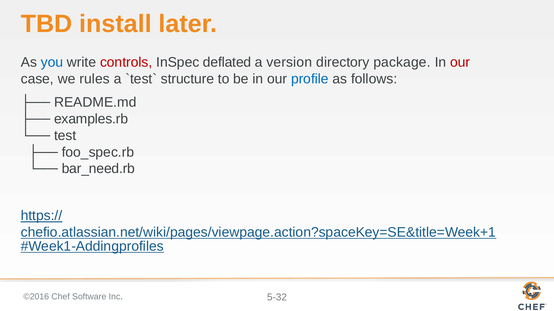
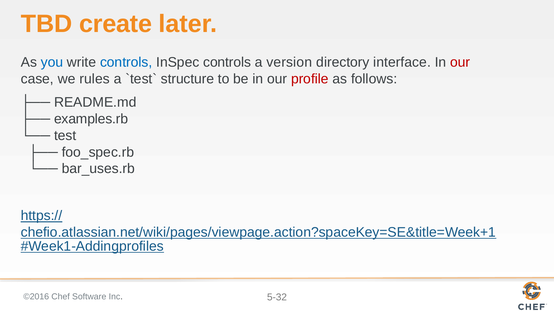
install: install -> create (116, 24)
controls colour: red -> blue (126, 62)
InSpec deflated: deflated -> controls (227, 62)
package: package -> interface (402, 62)
profile colour: blue -> red (310, 79)
bar_need.rb: bar_need.rb -> bar_uses.rb (98, 169)
